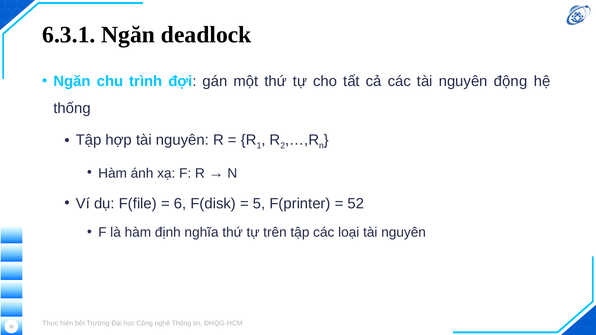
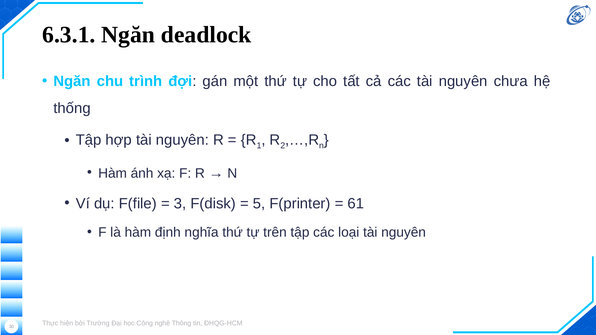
động: động -> chưa (511, 81)
6: 6 -> 3 (180, 204)
52: 52 -> 61 (356, 204)
